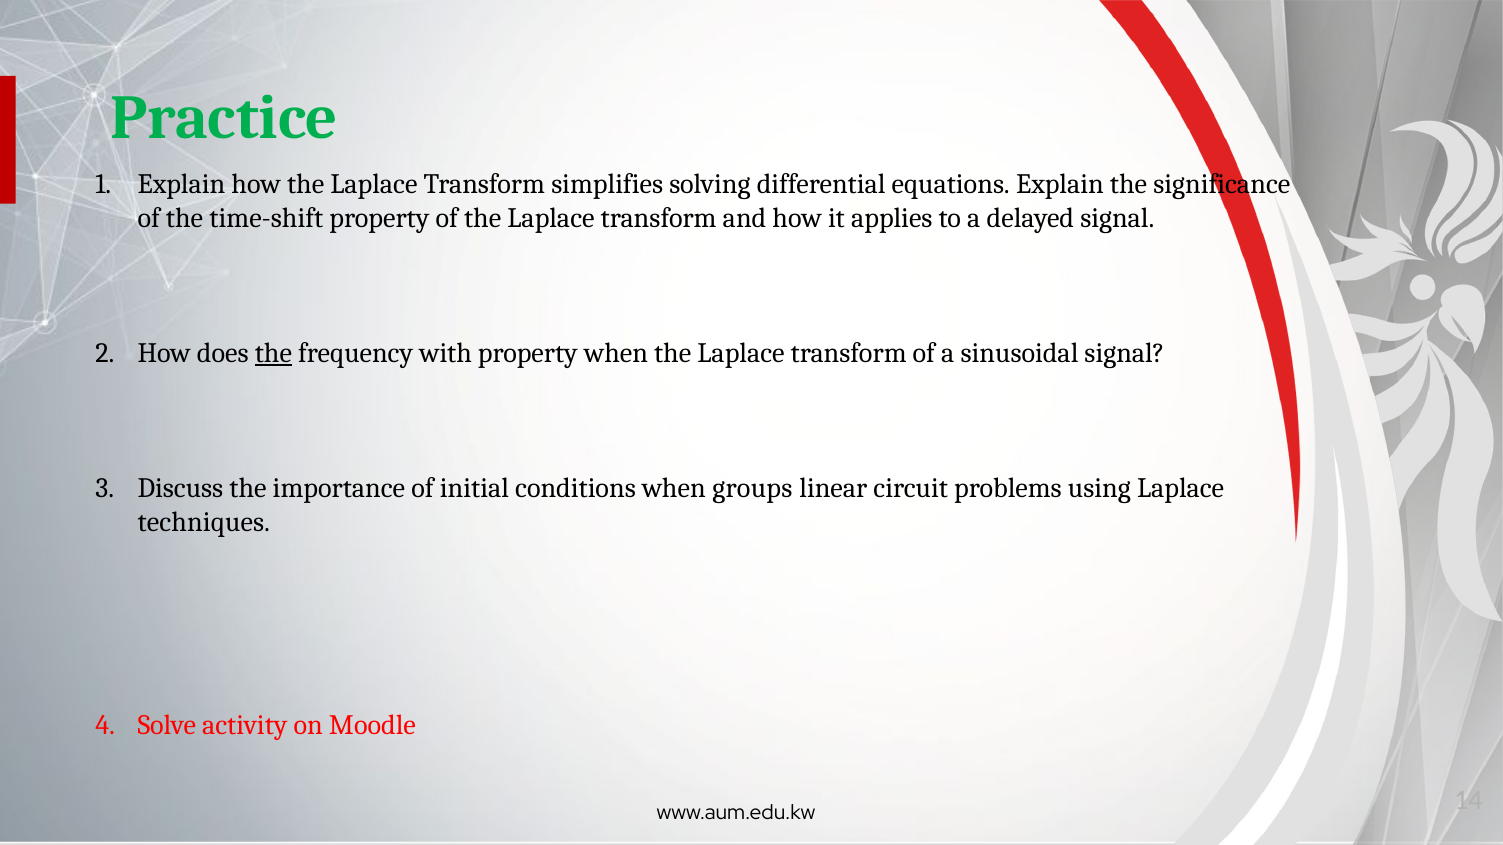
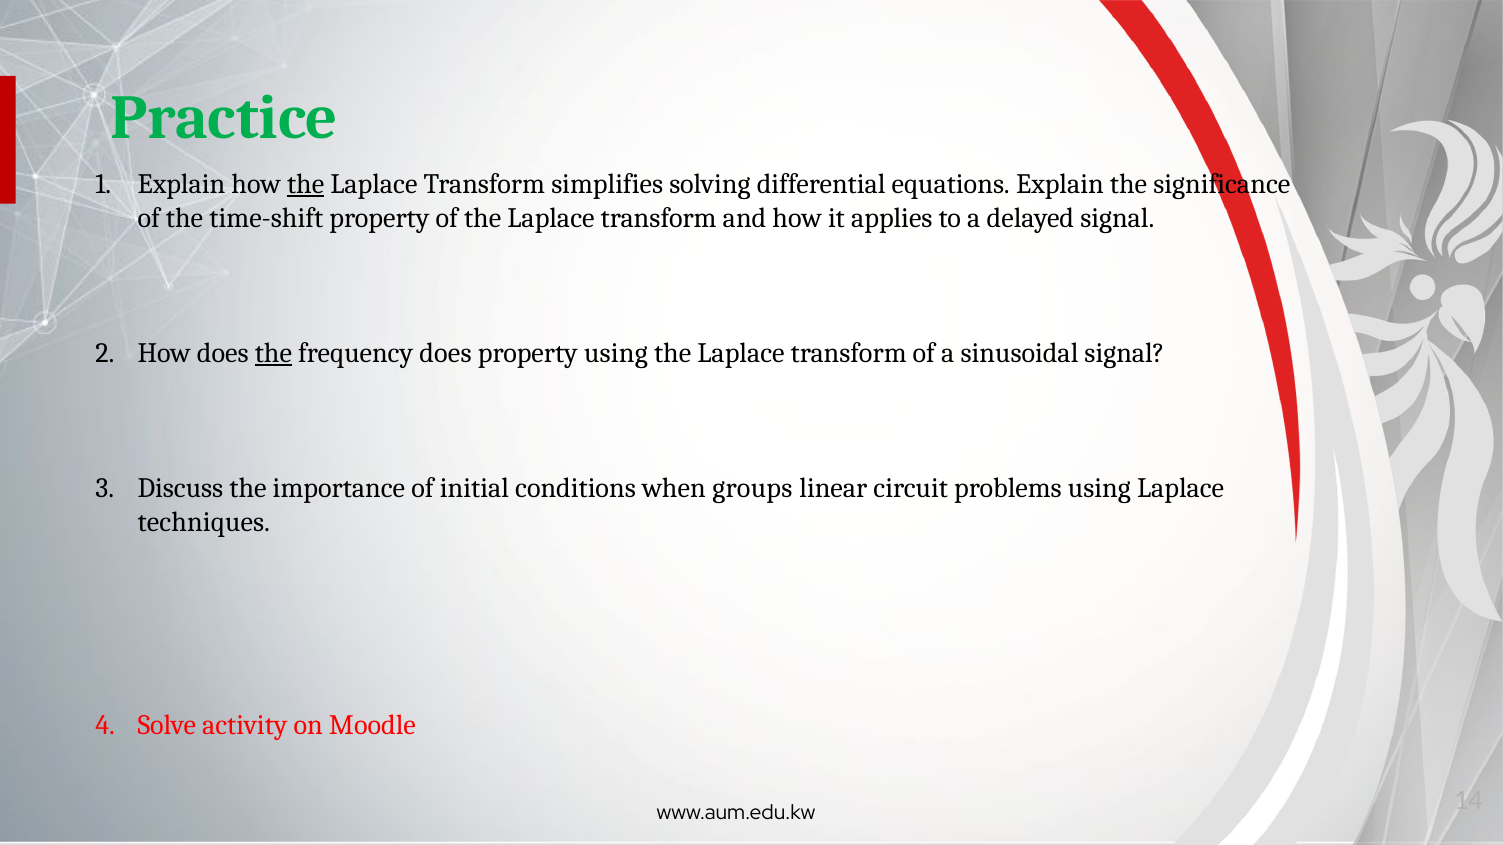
the underline: none -> present (306, 184)
frequency with: with -> does (445, 353)
property when: when -> using (616, 353)
